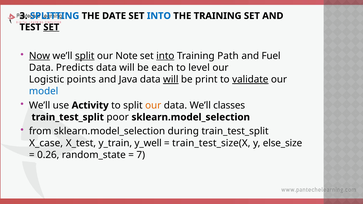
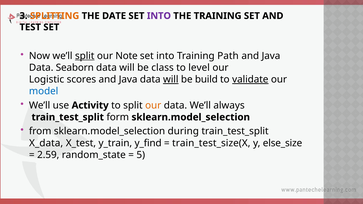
SPLITTING colour: blue -> orange (55, 16)
INTO colour: blue -> purple (159, 16)
SET underline: present -> none (51, 27)
Now underline: present -> none (39, 56)
into underline: present -> none (165, 56)
Fuel: Fuel -> Java (271, 56)
Predicts: Predicts -> Seaborn (75, 68)
each: each -> class (163, 68)
points: points -> scores (81, 80)
print: print -> build (206, 80)
classes: classes -> always (229, 105)
poor: poor -> form (118, 117)
X_case: X_case -> X_data (46, 143)
y_well: y_well -> y_find (148, 143)
0.26: 0.26 -> 2.59 (48, 155)
7: 7 -> 5 (141, 155)
